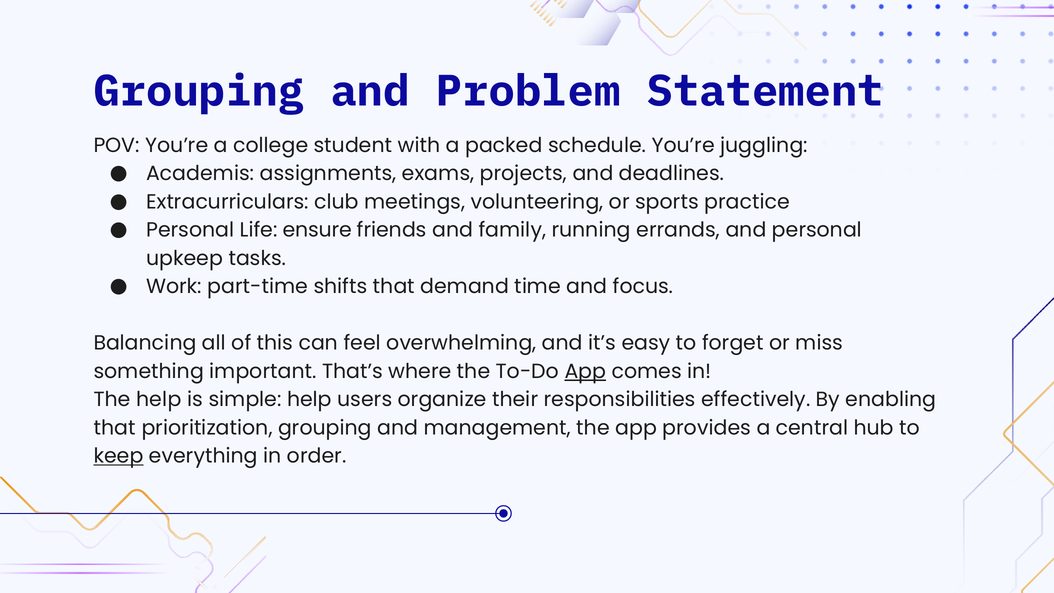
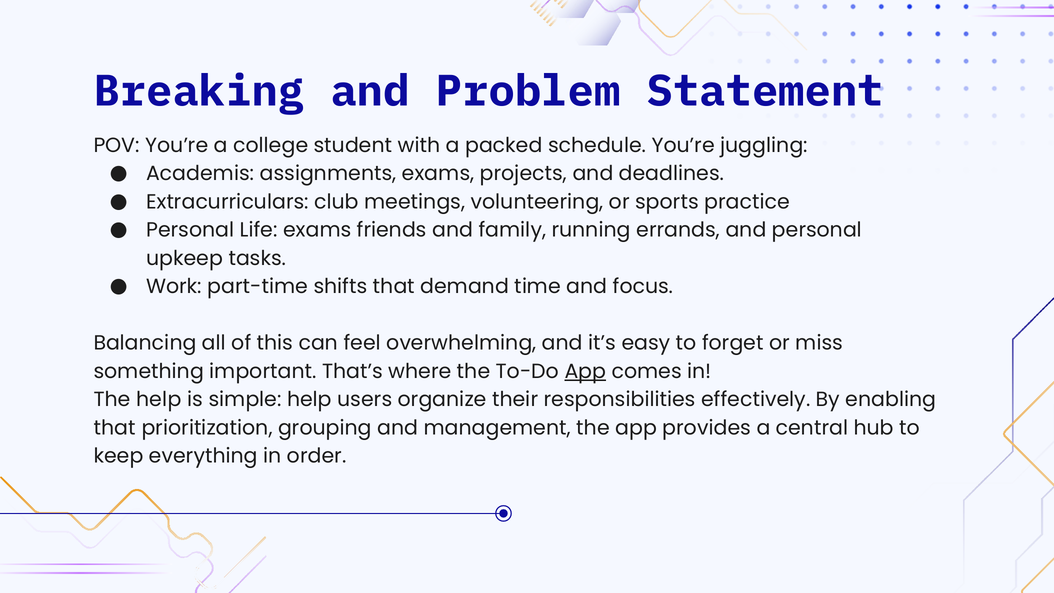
Grouping: Grouping -> Breaking (199, 91)
Life ensure: ensure -> exams (317, 230)
keep underline: present -> none (118, 456)
